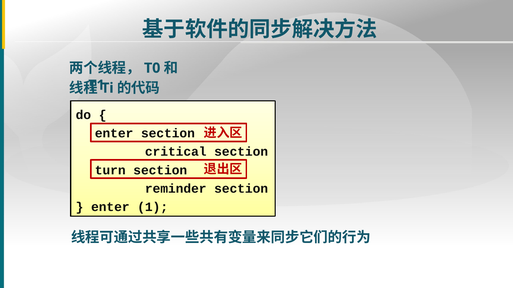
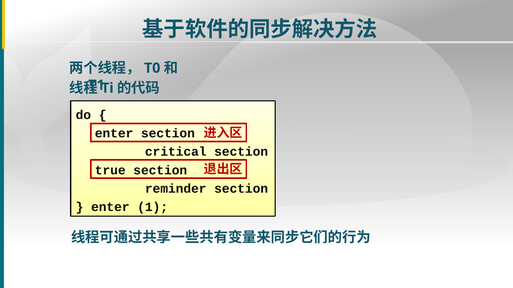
turn: turn -> true (110, 170)
